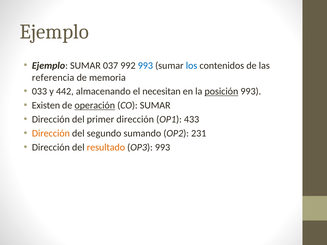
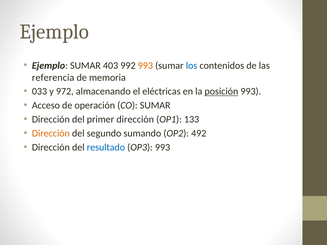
037: 037 -> 403 (111, 66)
993 colour: blue -> orange (145, 66)
442: 442 -> 972 (65, 92)
necesitan: necesitan -> eléctricas (161, 92)
Existen: Existen -> Acceso (46, 106)
operación underline: present -> none (95, 106)
433: 433 -> 133 (192, 119)
231: 231 -> 492 (199, 133)
resultado colour: orange -> blue (106, 147)
